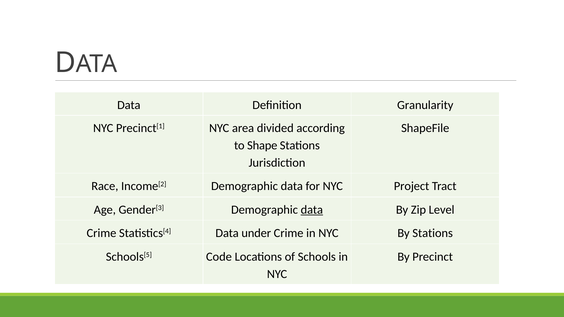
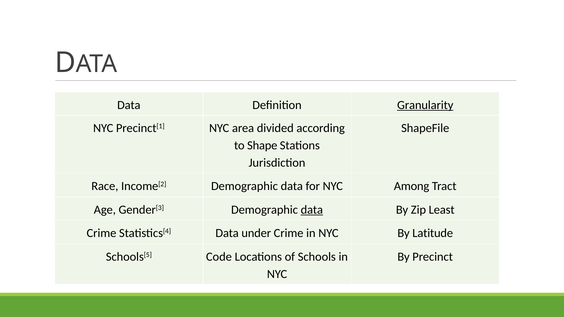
Granularity underline: none -> present (425, 105)
Project: Project -> Among (412, 186)
Level: Level -> Least (442, 210)
By Stations: Stations -> Latitude (433, 233)
